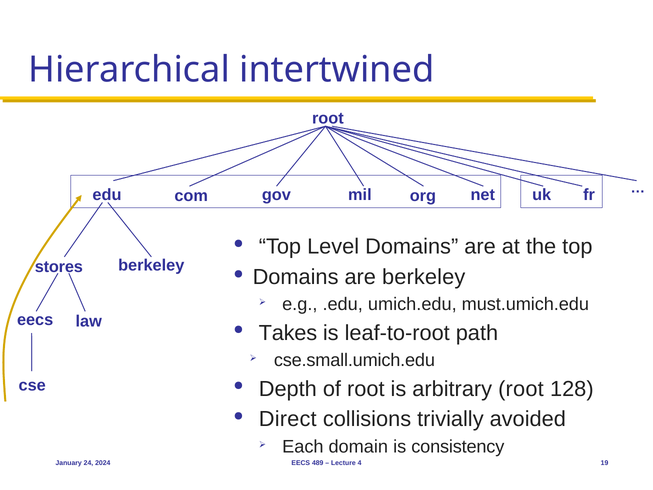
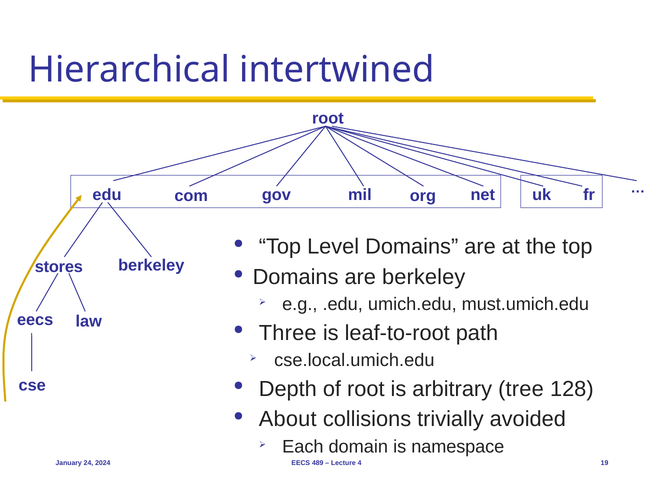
Takes: Takes -> Three (288, 333)
cse.small.umich.edu: cse.small.umich.edu -> cse.local.umich.edu (354, 360)
arbitrary root: root -> tree (521, 389)
Direct: Direct -> About (288, 419)
consistency: consistency -> namespace (458, 446)
